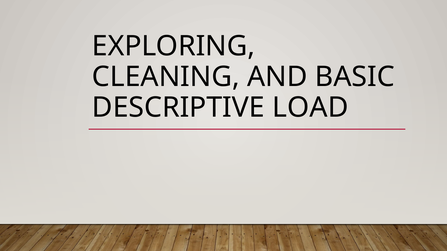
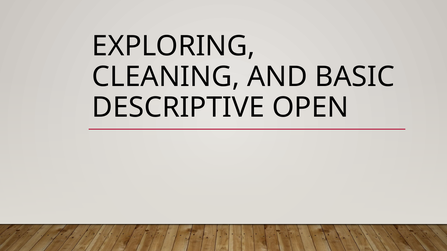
LOAD: LOAD -> OPEN (310, 108)
